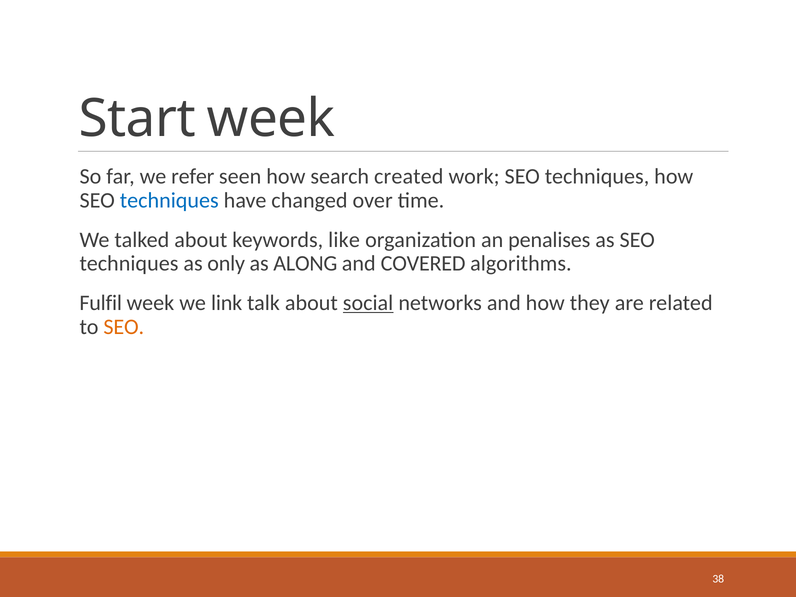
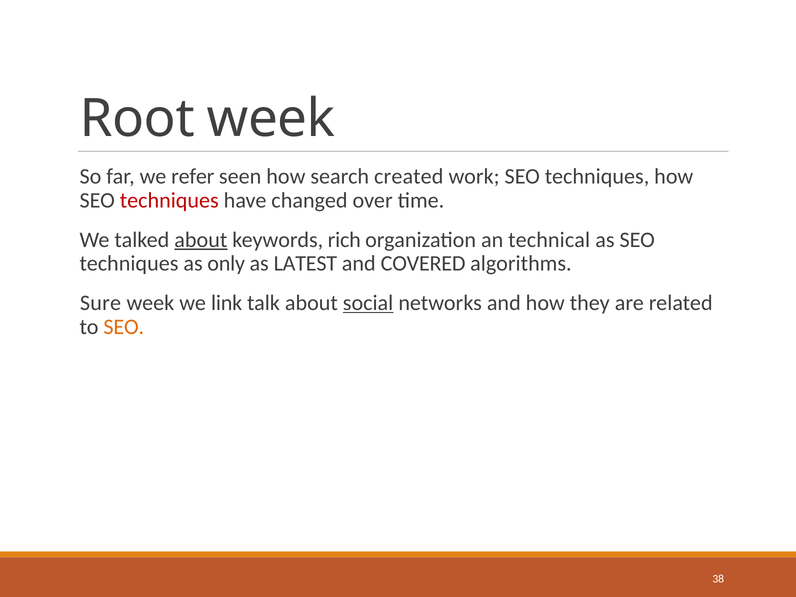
Start: Start -> Root (137, 119)
techniques colour: blue -> red (169, 200)
about underline: none -> present (201, 240)
like: like -> rich (344, 240)
penalises: penalises -> technical (549, 240)
ALONG: ALONG -> LATEST (305, 264)
Fulfil: Fulfil -> Sure (100, 303)
